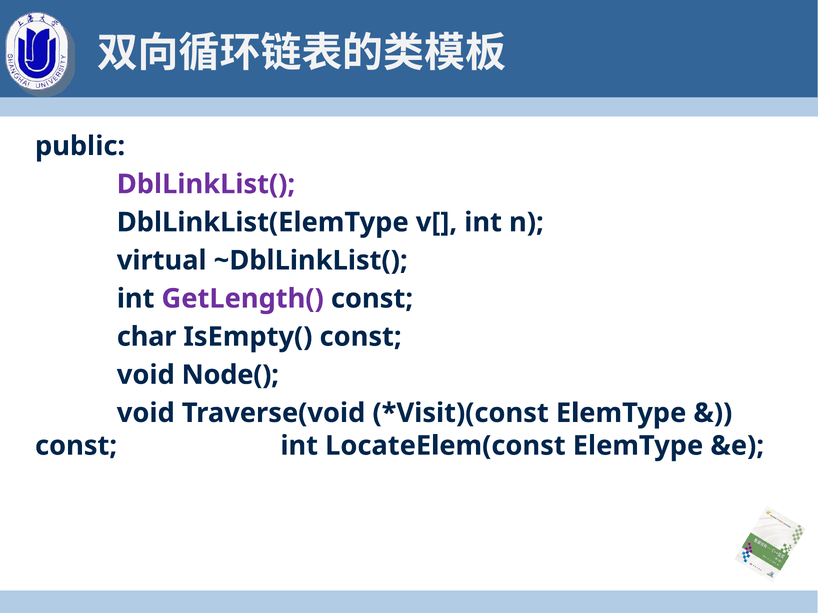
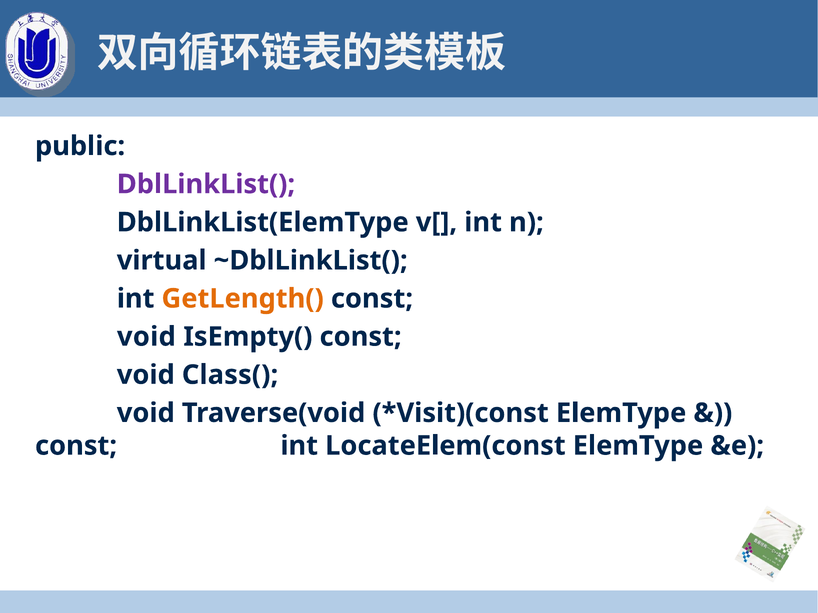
GetLength( colour: purple -> orange (243, 299)
char: char -> void (146, 337)
Node(: Node( -> Class( (230, 375)
